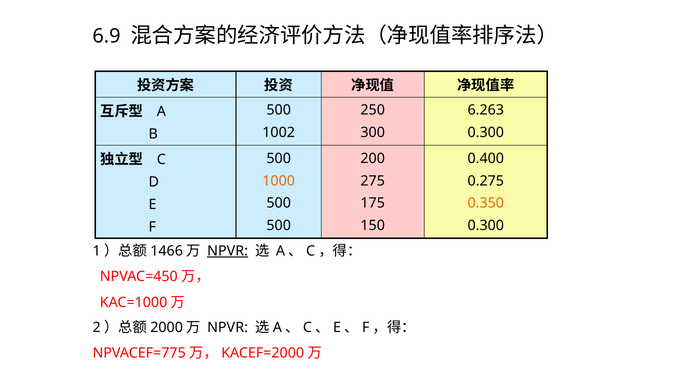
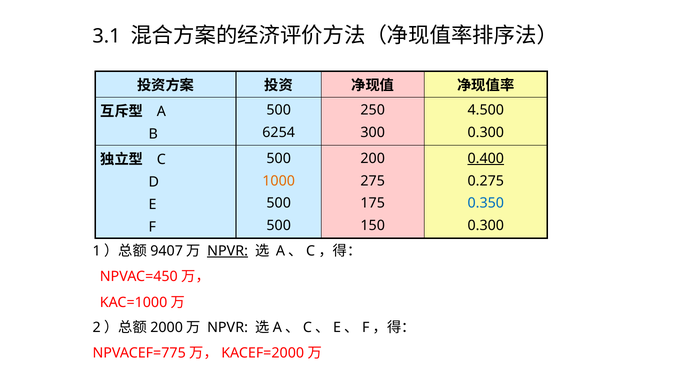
6.9: 6.9 -> 3.1 (107, 36)
6.263: 6.263 -> 4.500 (486, 110)
1002: 1002 -> 6254 (279, 133)
0.400 underline: none -> present (486, 158)
0.350 colour: orange -> blue (486, 203)
1466: 1466 -> 9407 (167, 251)
